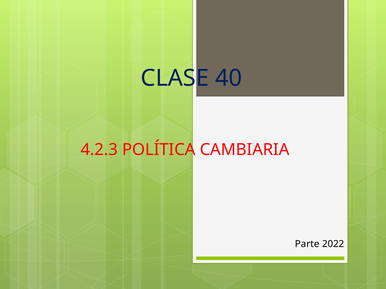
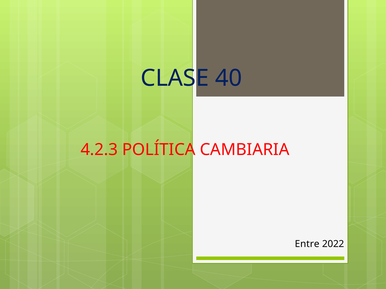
Parte: Parte -> Entre (307, 244)
